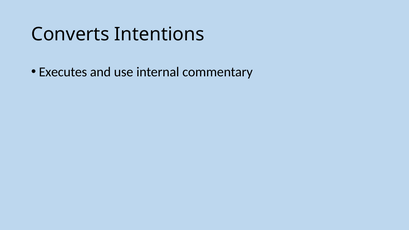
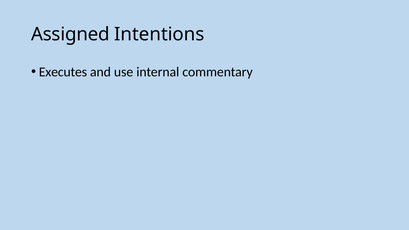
Converts: Converts -> Assigned (70, 34)
